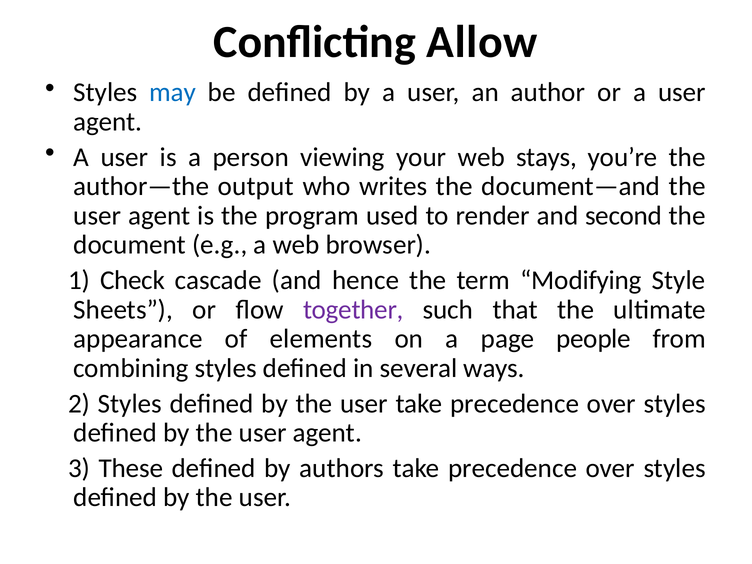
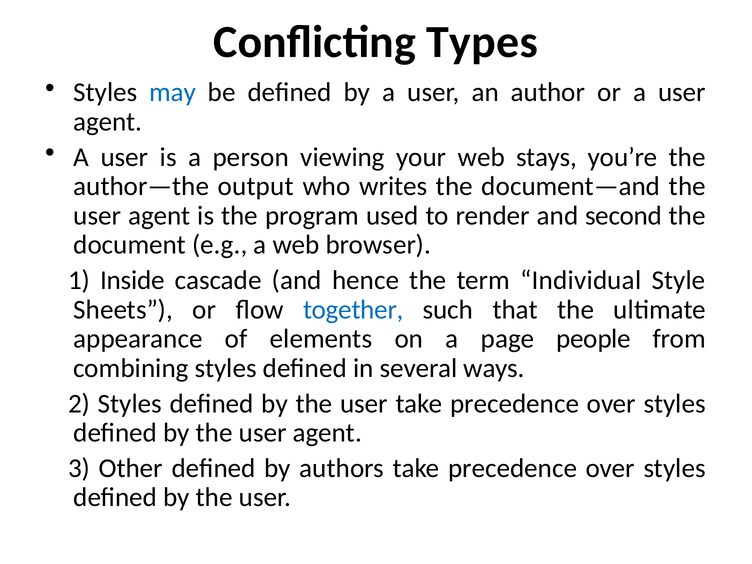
Allow: Allow -> Types (482, 42)
Check: Check -> Inside (132, 280)
Modifying: Modifying -> Individual (581, 280)
together colour: purple -> blue (353, 310)
These: These -> Other (131, 468)
